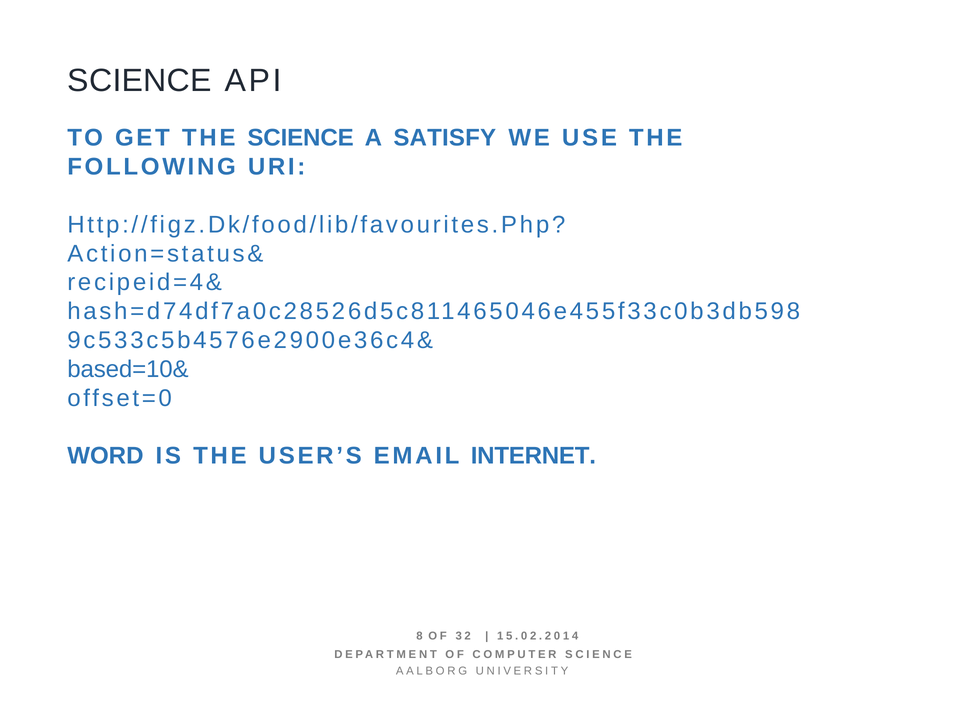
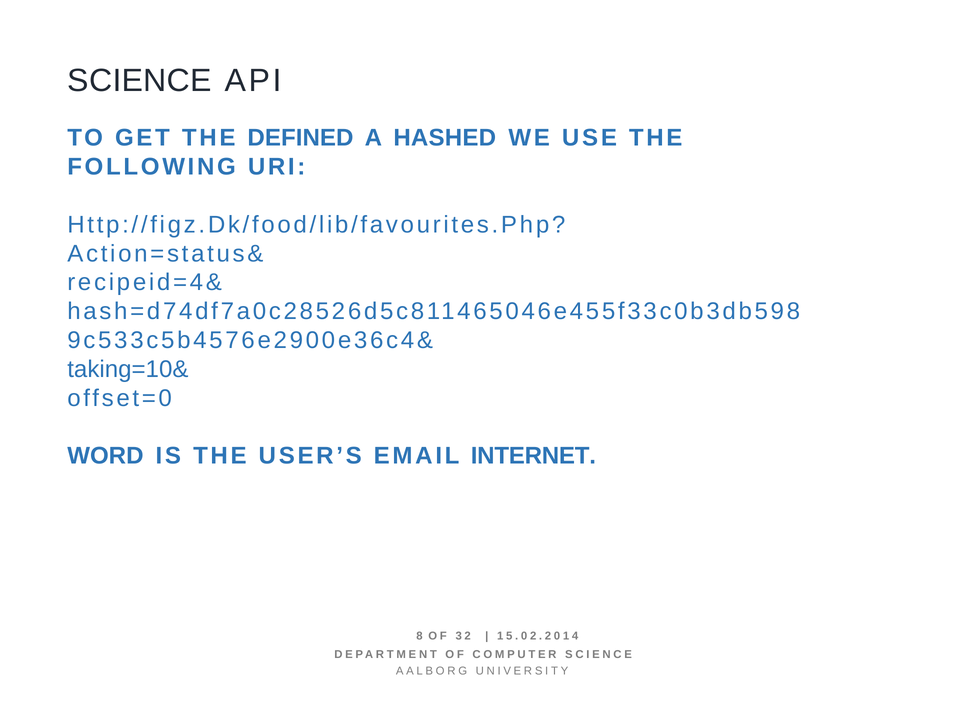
THE SCIENCE: SCIENCE -> DEFINED (300, 138)
SATISFY: SATISFY -> HASHED (445, 138)
based=10&: based=10& -> taking=10& (128, 369)
